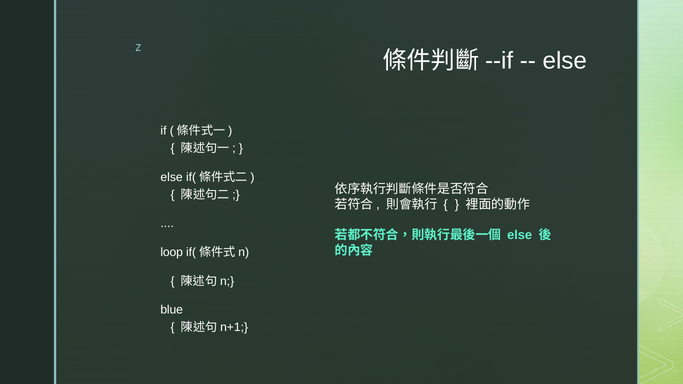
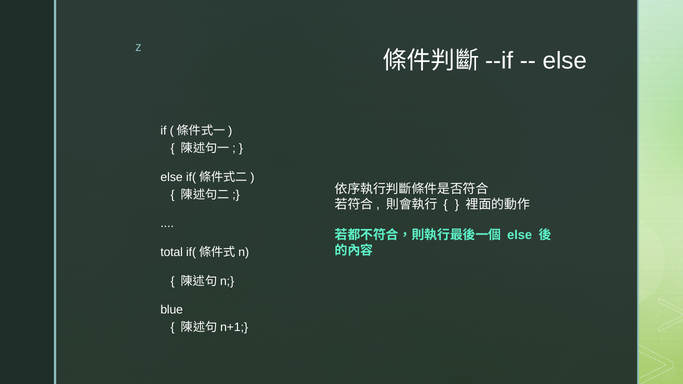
loop: loop -> total (172, 252)
